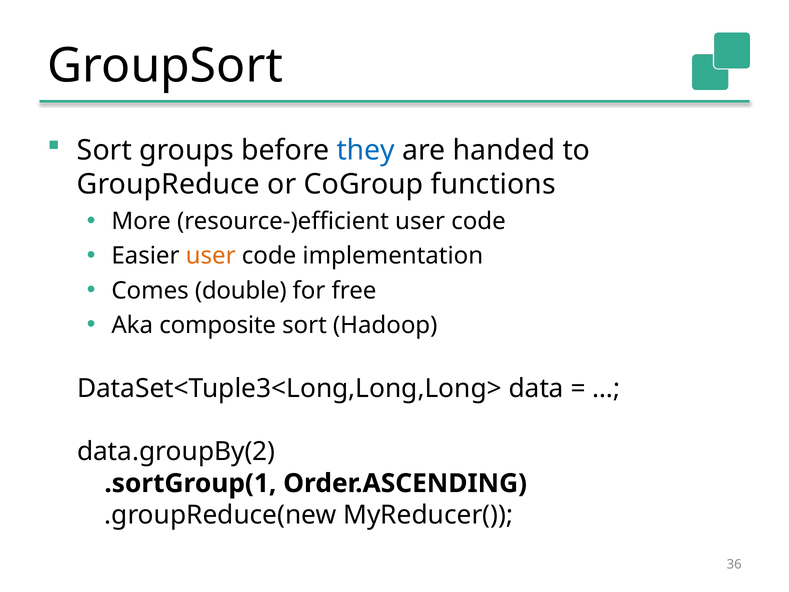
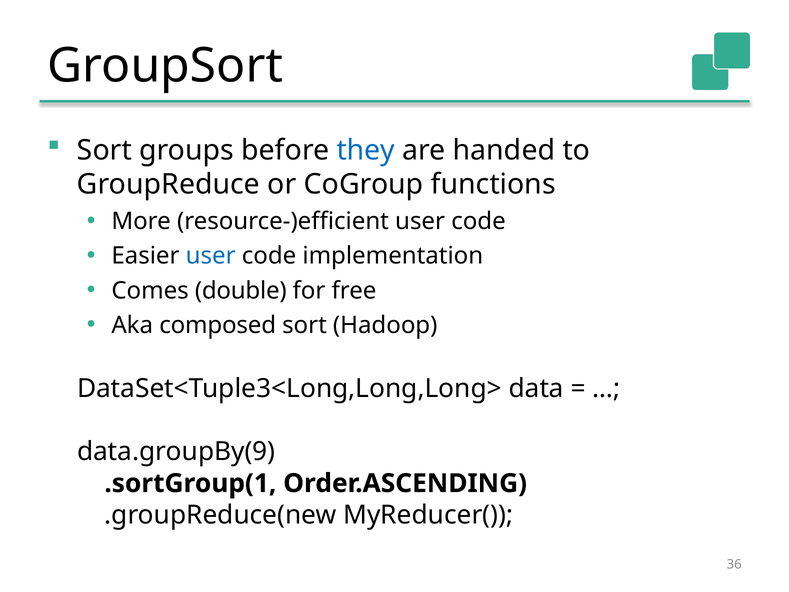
user colour: orange -> blue (211, 256)
composite: composite -> composed (218, 325)
data.groupBy(2: data.groupBy(2 -> data.groupBy(9 (176, 452)
